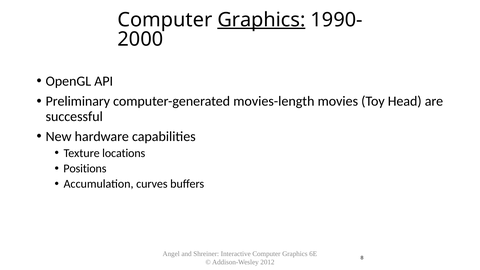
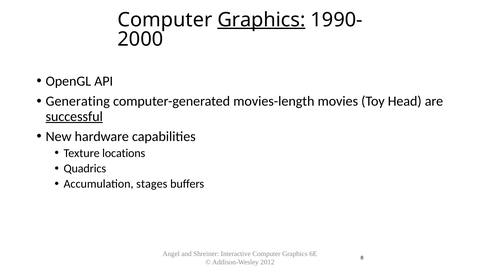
Preliminary: Preliminary -> Generating (78, 101)
successful underline: none -> present (74, 116)
Positions: Positions -> Quadrics (85, 169)
curves: curves -> stages (152, 184)
